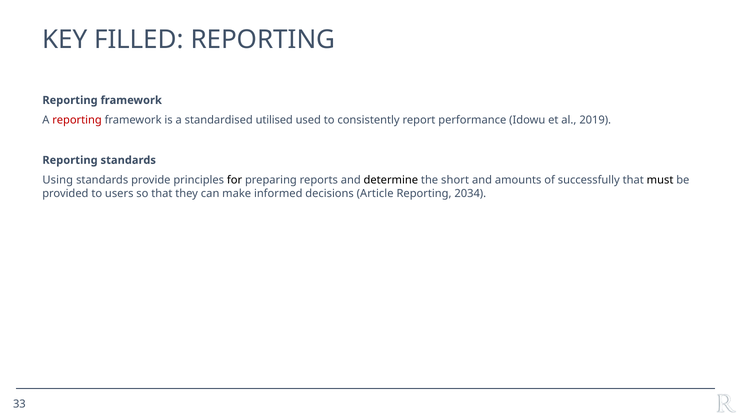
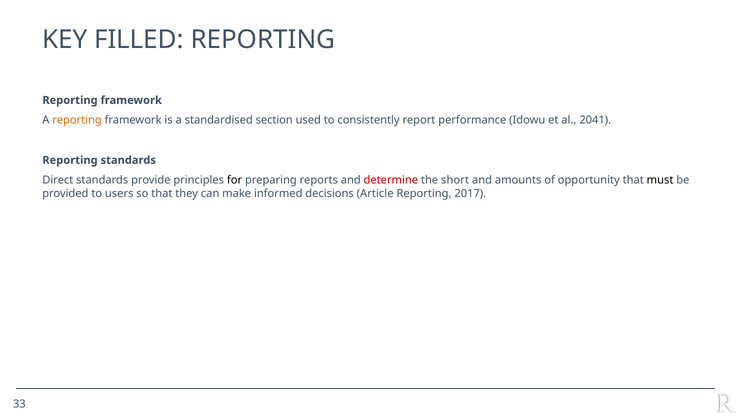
reporting colour: red -> orange (77, 120)
utilised: utilised -> section (274, 120)
2019: 2019 -> 2041 (595, 120)
Using: Using -> Direct (58, 180)
determine colour: black -> red (391, 180)
successfully: successfully -> opportunity (589, 180)
2034: 2034 -> 2017 (470, 194)
